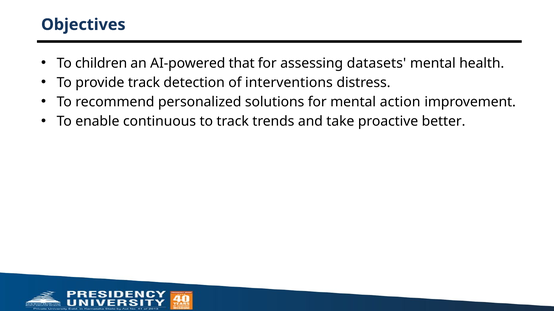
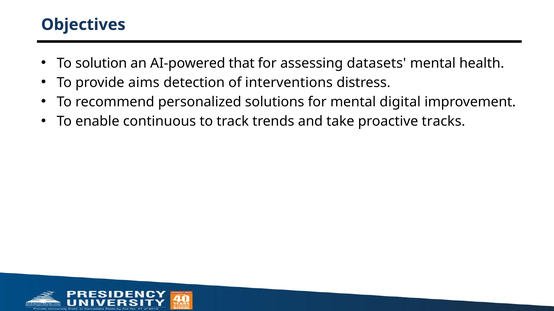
children: children -> solution (101, 63)
provide track: track -> aims (144, 83)
action: action -> digital (400, 102)
better: better -> tracks (444, 121)
